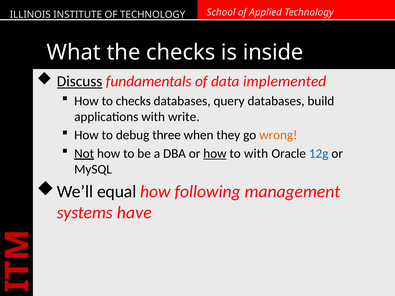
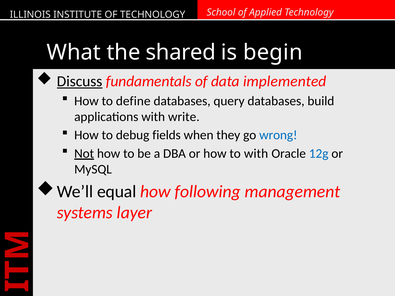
the checks: checks -> shared (181, 53)
inside: inside -> begin (273, 53)
to checks: checks -> define (133, 101)
three: three -> fields (167, 135)
wrong colour: orange -> blue (278, 135)
how underline: present -> none (215, 154)
have: have -> layer (134, 213)
